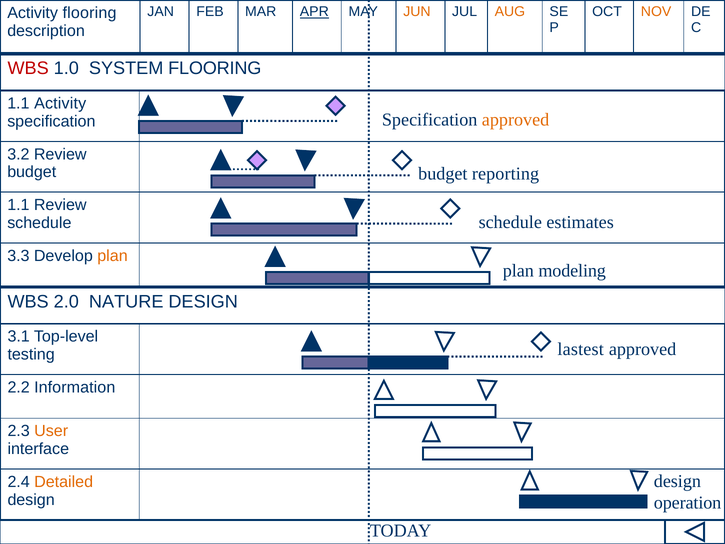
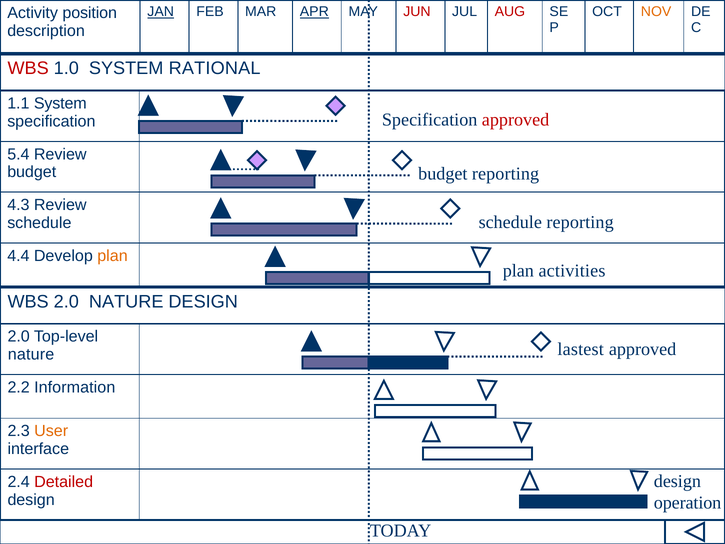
JAN underline: none -> present (161, 12)
JUN colour: orange -> red (417, 12)
AUG colour: orange -> red (510, 12)
Activity flooring: flooring -> position (90, 13)
SYSTEM FLOORING: FLOORING -> RATIONAL (215, 68)
1.1 Activity: Activity -> System (60, 103)
approved colour: orange -> red (516, 120)
3.2: 3.2 -> 5.4 (18, 154)
1.1: 1.1 -> 4.3 (18, 205)
schedule estimates: estimates -> reporting (580, 222)
3.3: 3.3 -> 4.4 (18, 256)
modeling: modeling -> activities (572, 271)
3.1: 3.1 -> 2.0 (19, 336)
testing: testing -> nature (31, 354)
Detailed colour: orange -> red (64, 482)
